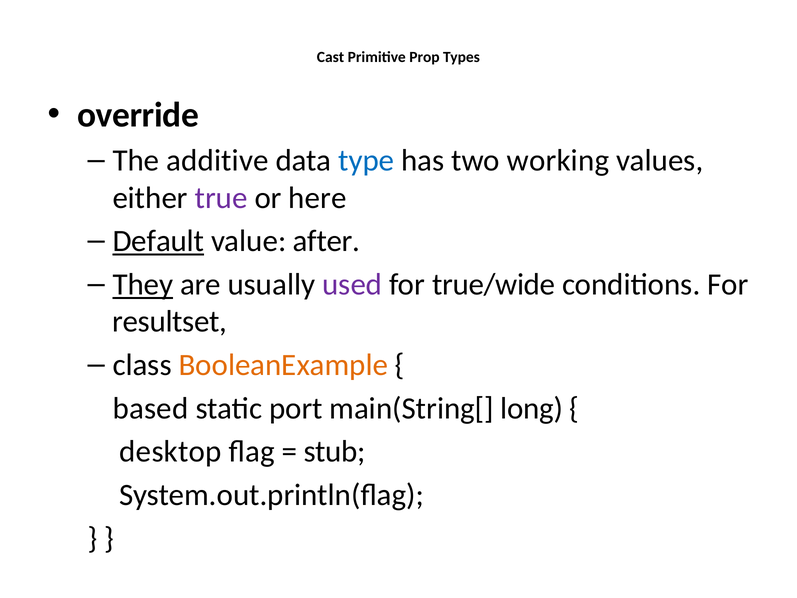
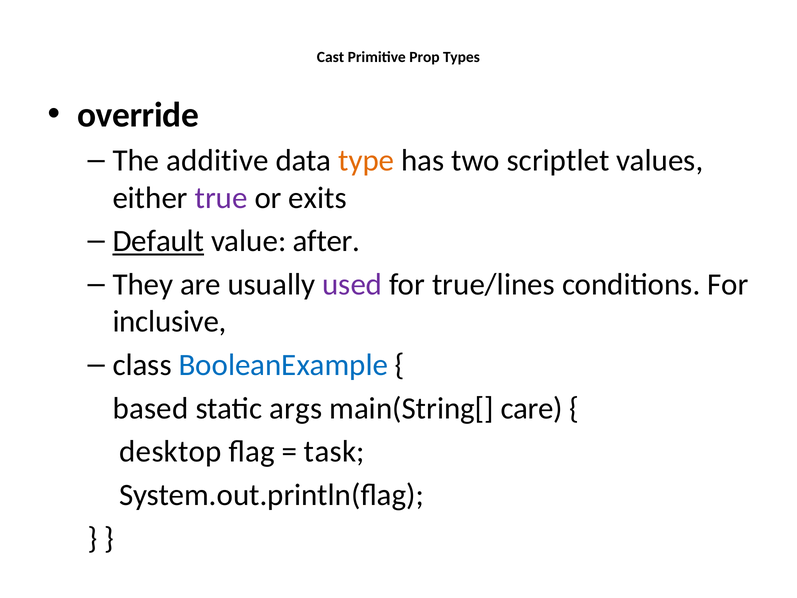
type colour: blue -> orange (366, 161)
working: working -> scriptlet (558, 161)
here: here -> exits (318, 198)
They underline: present -> none (143, 284)
true/wide: true/wide -> true/lines (494, 284)
resultset: resultset -> inclusive (170, 322)
BooleanExample colour: orange -> blue (283, 365)
port: port -> args (296, 408)
long: long -> care (532, 408)
stub: stub -> task (334, 452)
